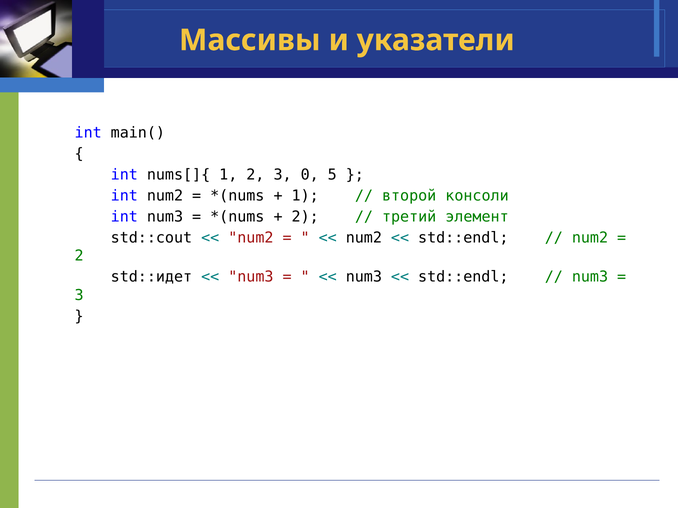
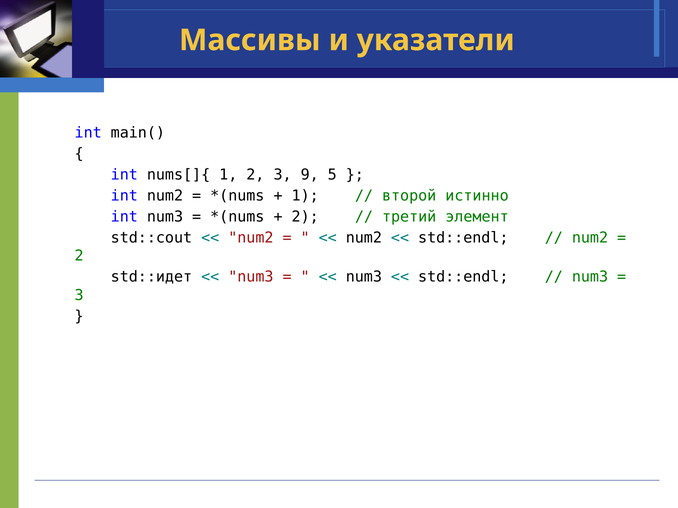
0: 0 -> 9 (310, 175)
консоли: консоли -> истинно (477, 196)
